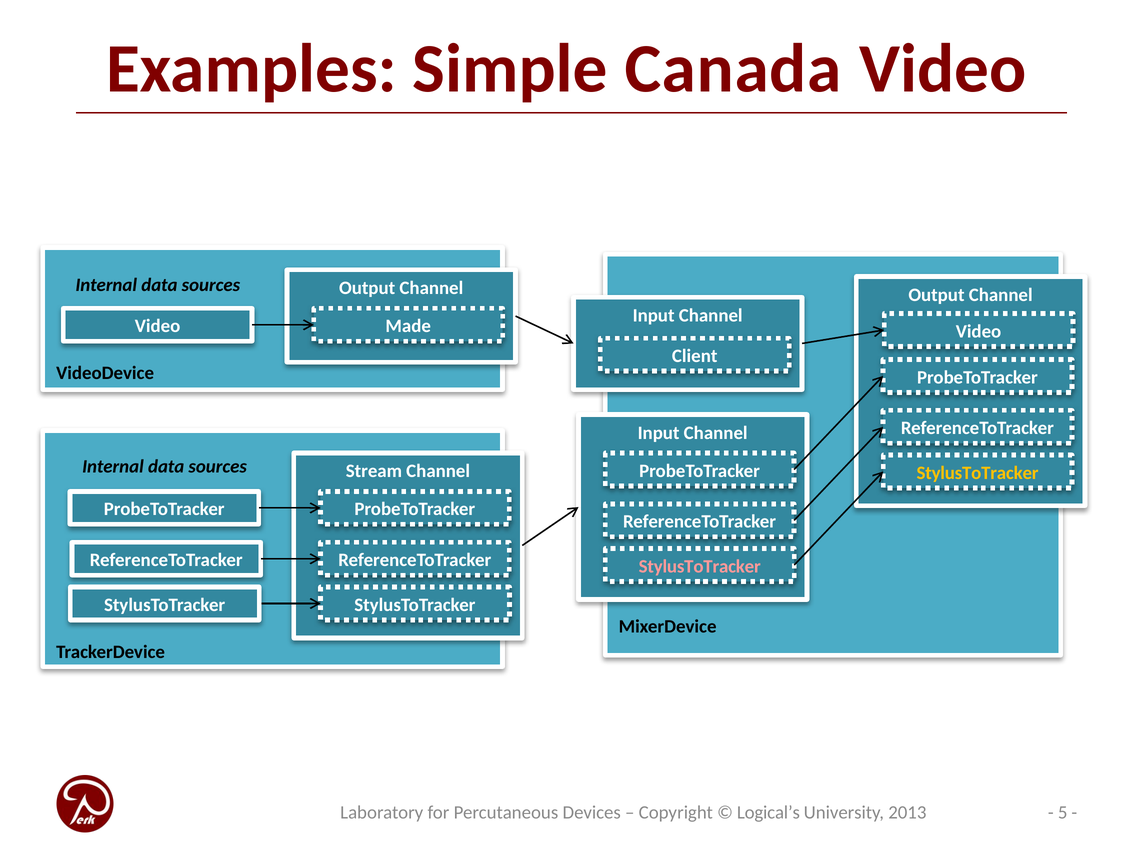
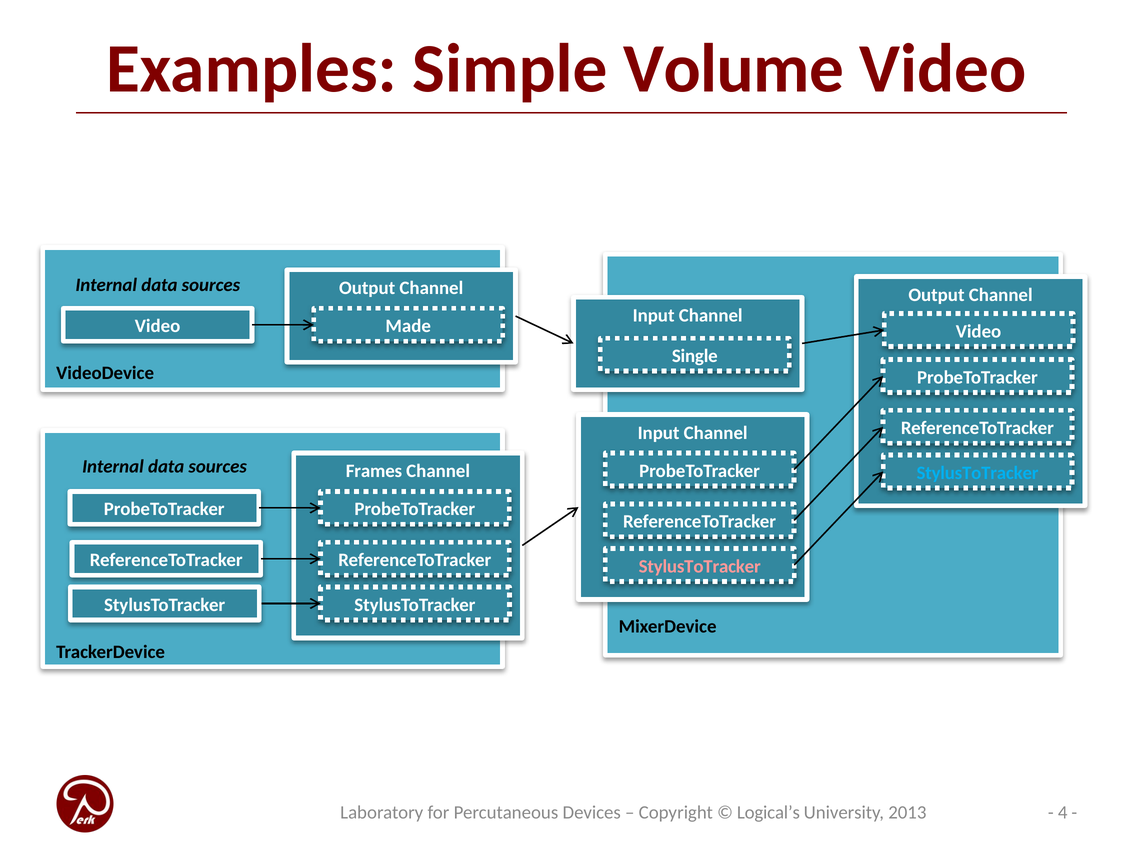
Canada: Canada -> Volume (734, 69)
Client: Client -> Single (695, 356)
Stream: Stream -> Frames (374, 471)
StylusToTracker colour: yellow -> light blue (978, 473)
5: 5 -> 4 (1063, 812)
